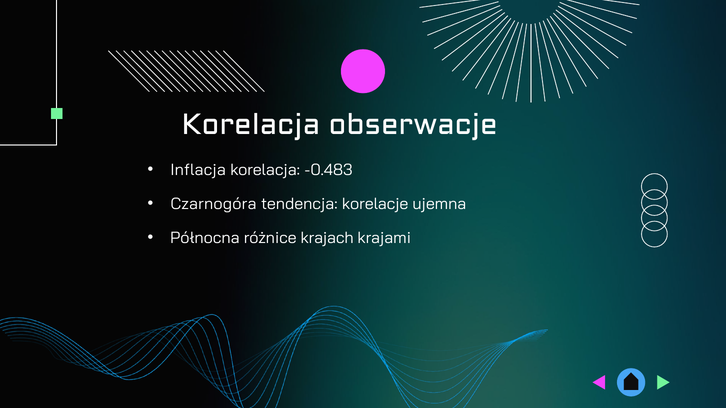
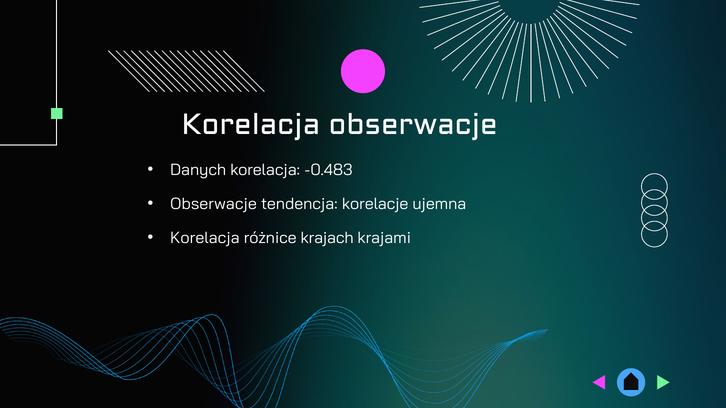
Inflacja: Inflacja -> Danych (198, 170)
Czarnogóra: Czarnogóra -> Obserwacje (214, 204)
Północna: Północna -> Korelacja (205, 238)
